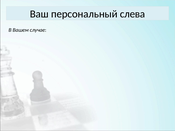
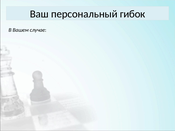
слева: слева -> гибок (133, 14)
